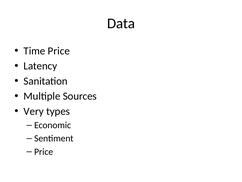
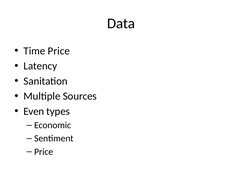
Very: Very -> Even (34, 111)
